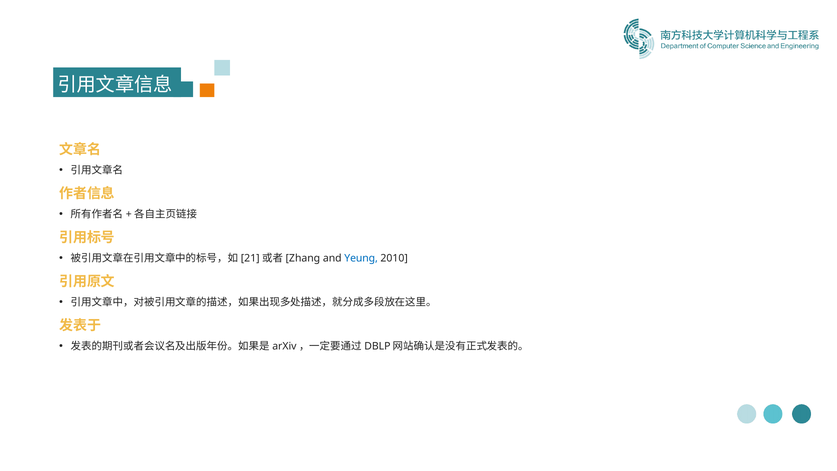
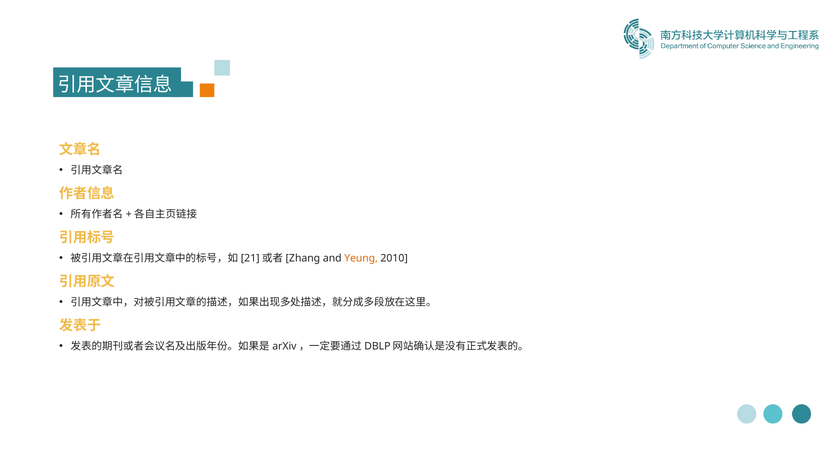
Yeung colour: blue -> orange (361, 258)
